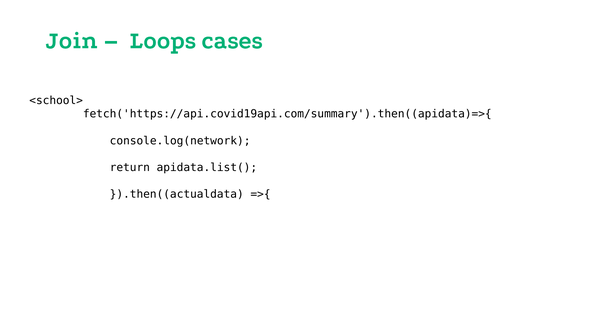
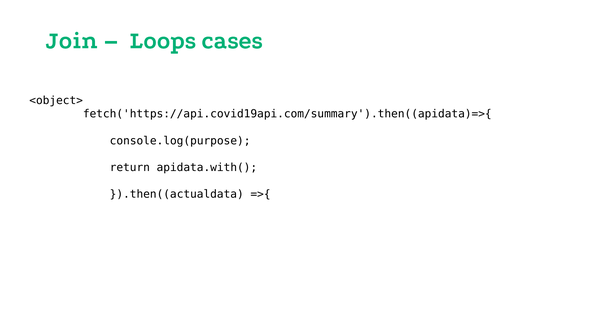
<school>: <school> -> <object> (56, 101)
console.log(network: console.log(network -> console.log(purpose (180, 141)
apidata.list(: apidata.list( -> apidata.with( (207, 167)
